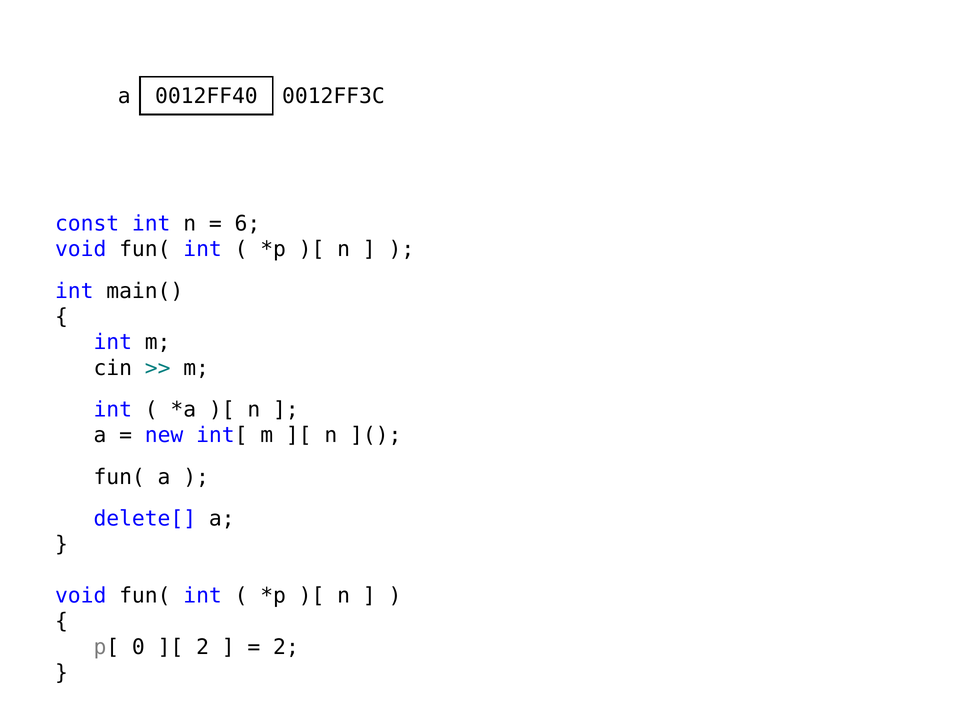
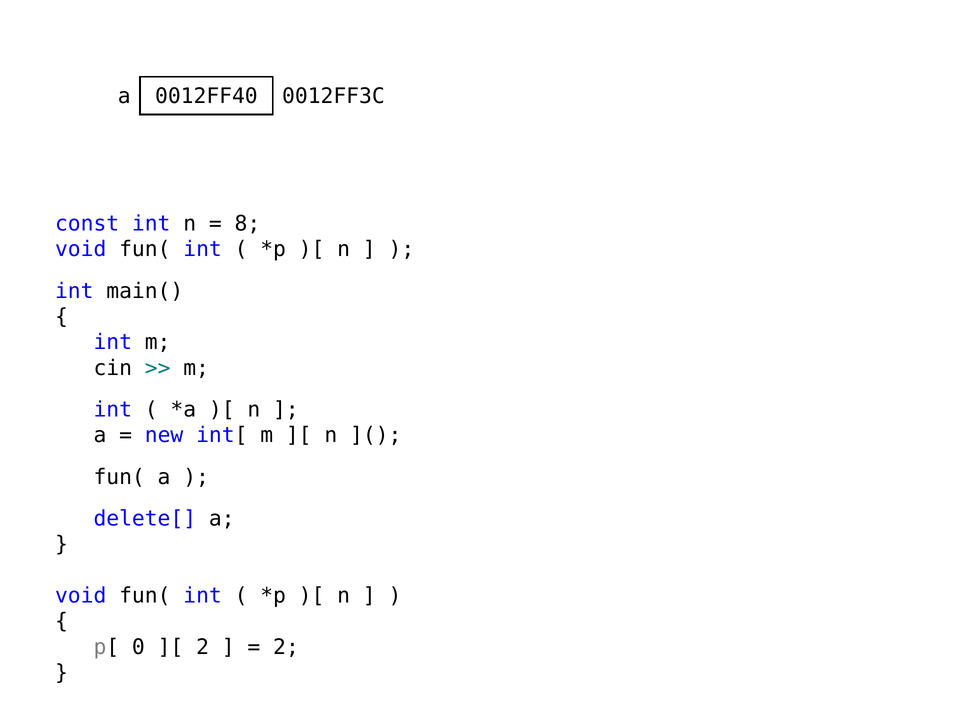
6: 6 -> 8 (247, 224)
